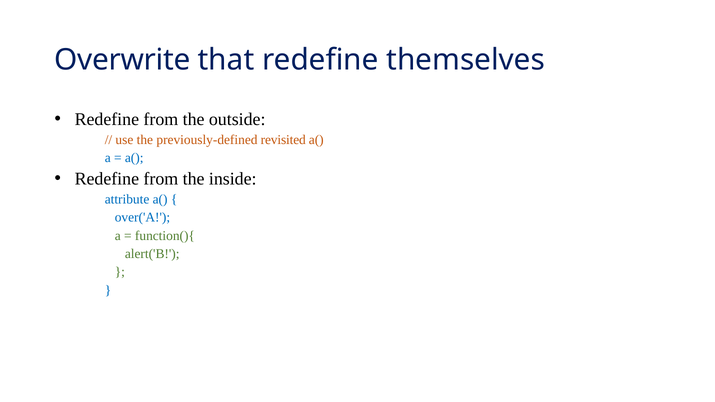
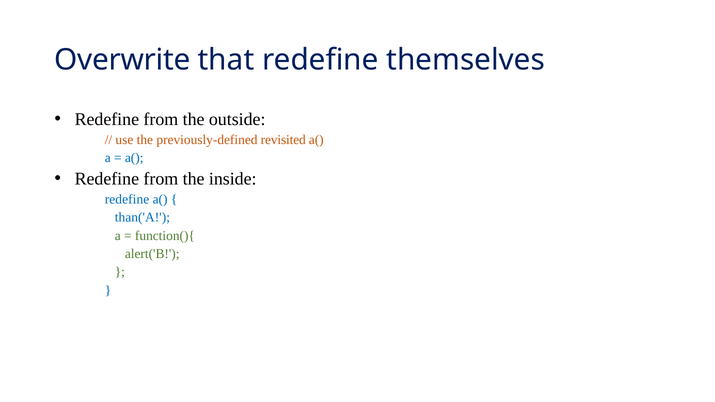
attribute: attribute -> redefine (127, 199)
over('A: over('A -> than('A (142, 218)
